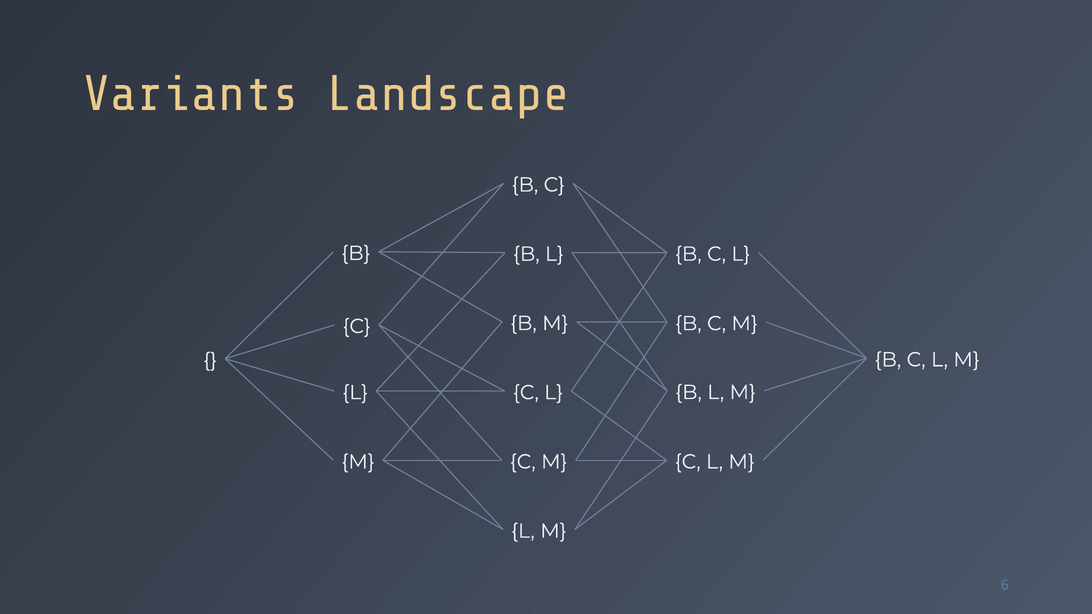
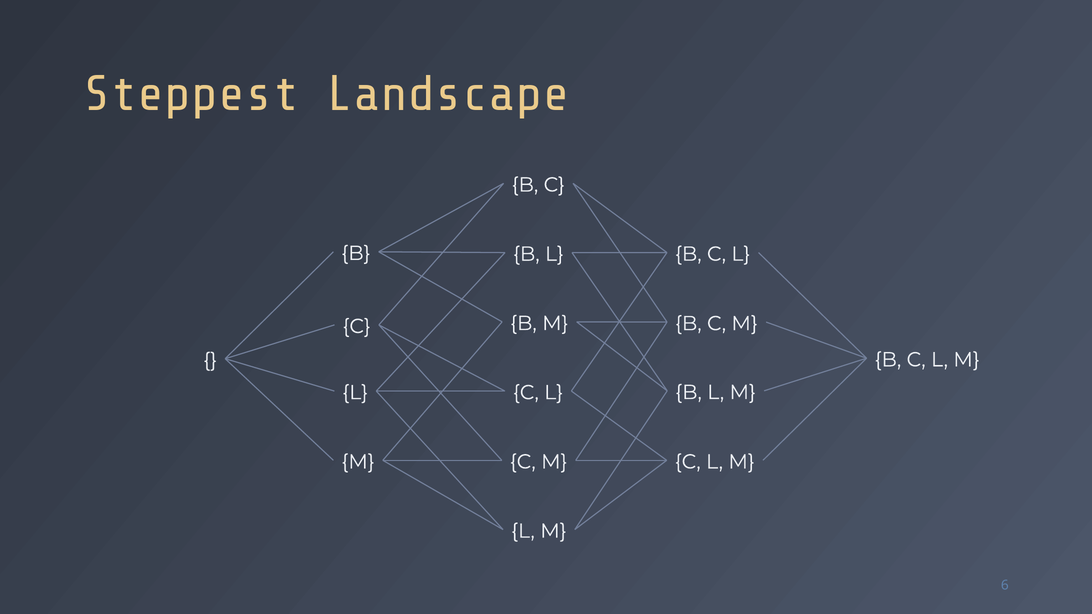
Variants: Variants -> Steppest (191, 94)
